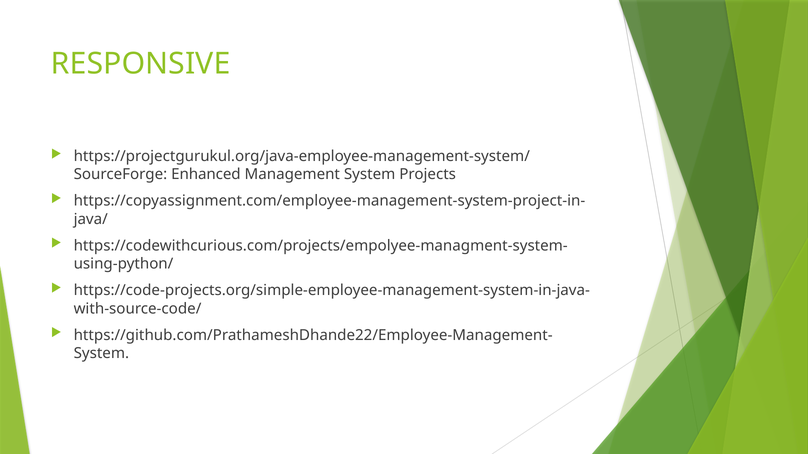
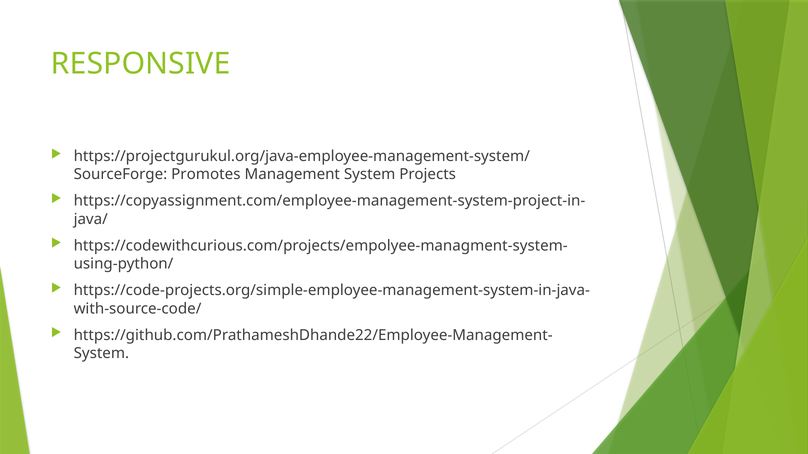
Enhanced: Enhanced -> Promotes (206, 175)
